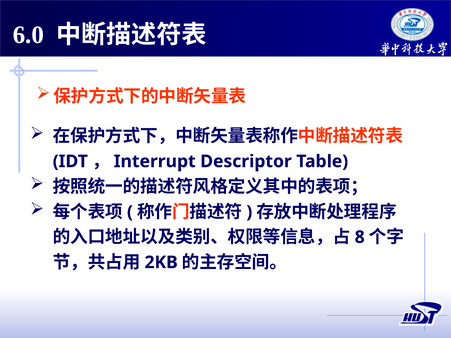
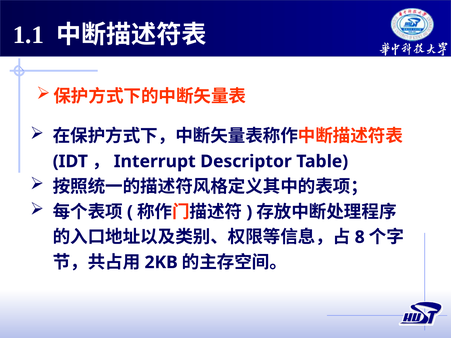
6.0: 6.0 -> 1.1 (28, 35)
